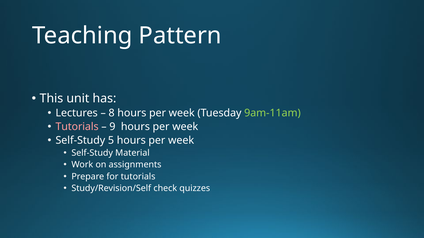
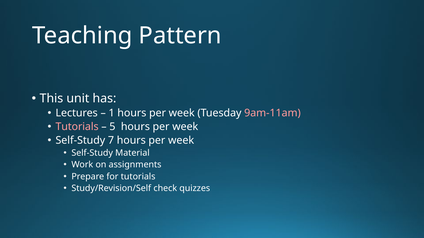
8: 8 -> 1 (112, 113)
9am-11am colour: light green -> pink (272, 113)
9: 9 -> 5 (112, 127)
5: 5 -> 7 (111, 141)
